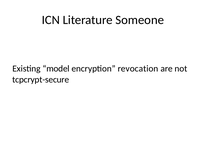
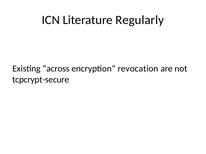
Someone: Someone -> Regularly (140, 20)
model: model -> across (56, 69)
